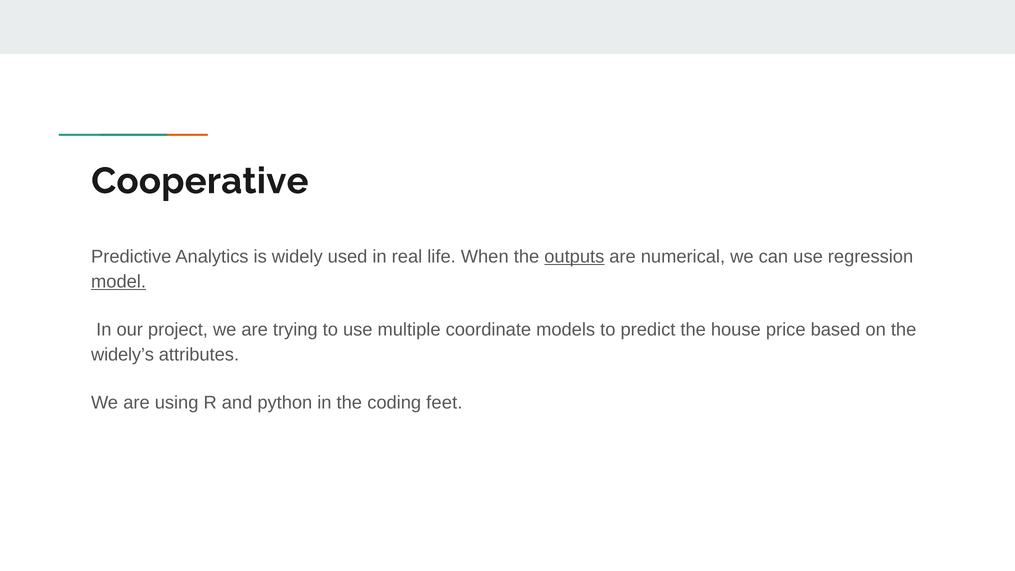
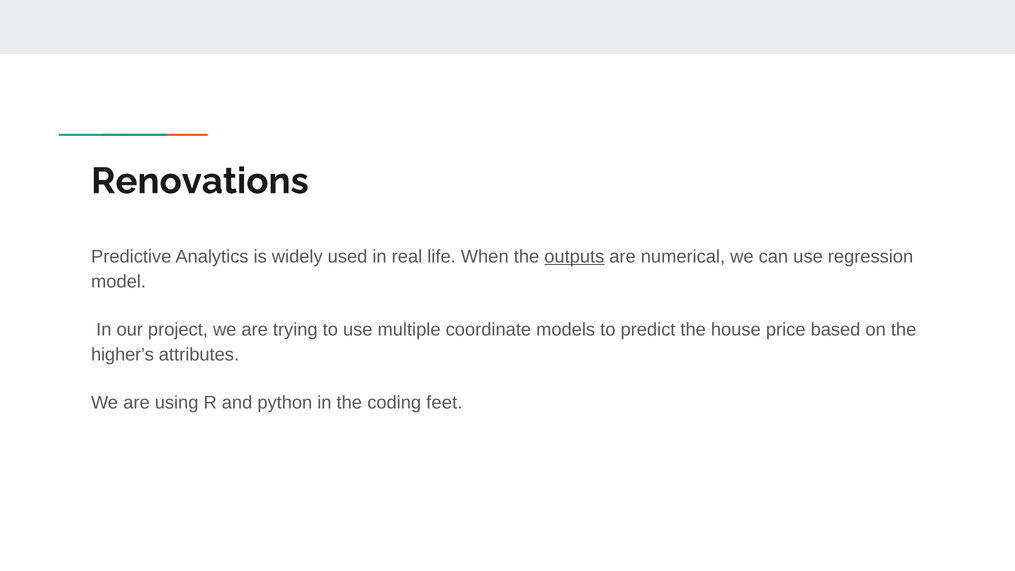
Cooperative: Cooperative -> Renovations (200, 181)
model underline: present -> none (119, 282)
widely’s: widely’s -> higher’s (123, 355)
